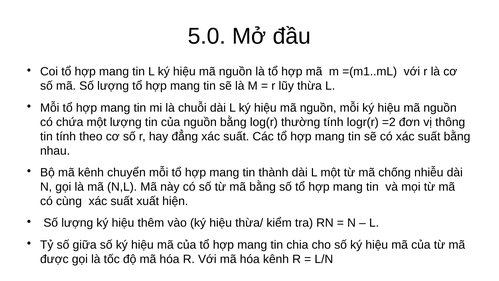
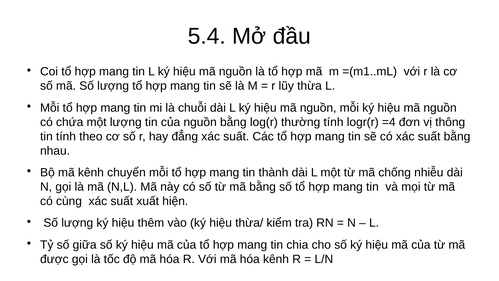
5.0: 5.0 -> 5.4 (207, 36)
=2: =2 -> =4 (389, 122)
